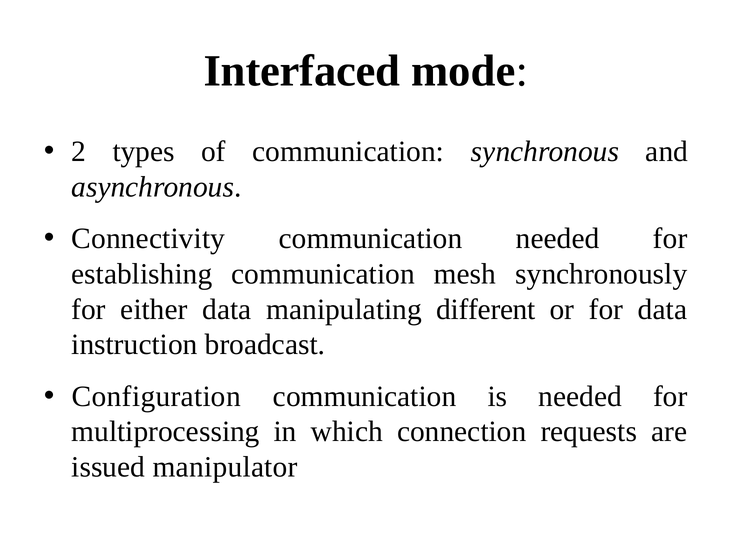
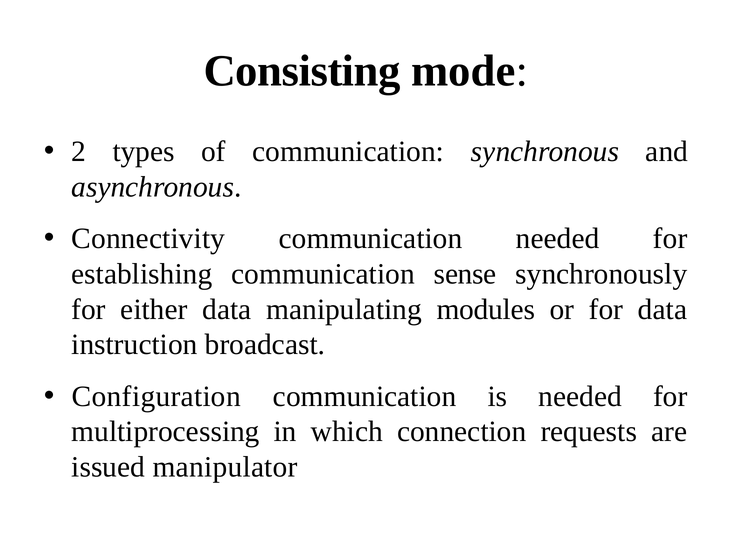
Interfaced: Interfaced -> Consisting (302, 71)
mesh: mesh -> sense (465, 274)
different: different -> modules (486, 309)
